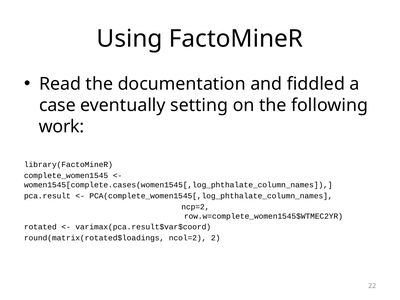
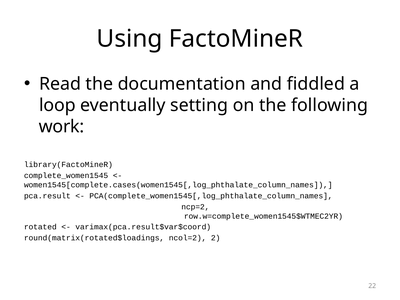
case: case -> loop (57, 105)
